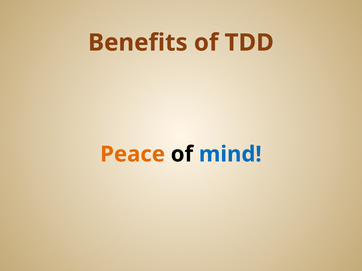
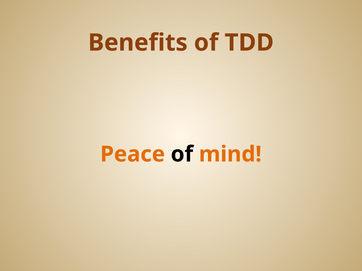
mind colour: blue -> orange (230, 154)
